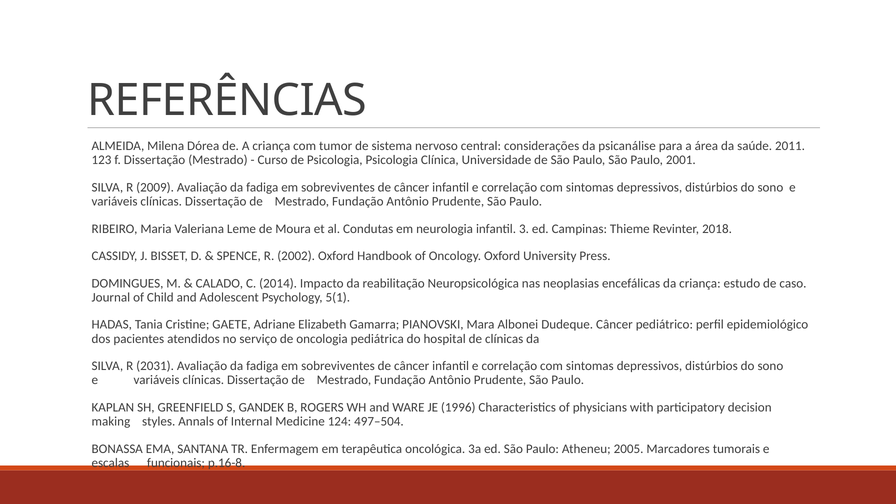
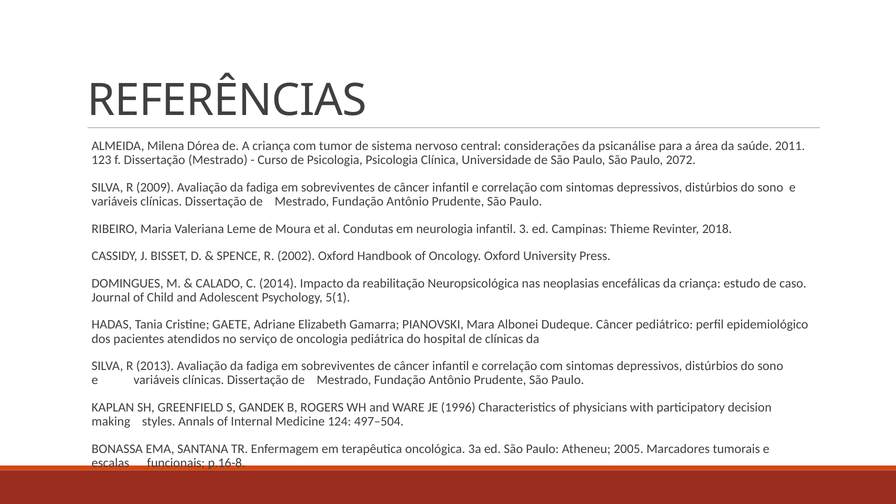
2001: 2001 -> 2072 (681, 160)
2031: 2031 -> 2013 (155, 366)
